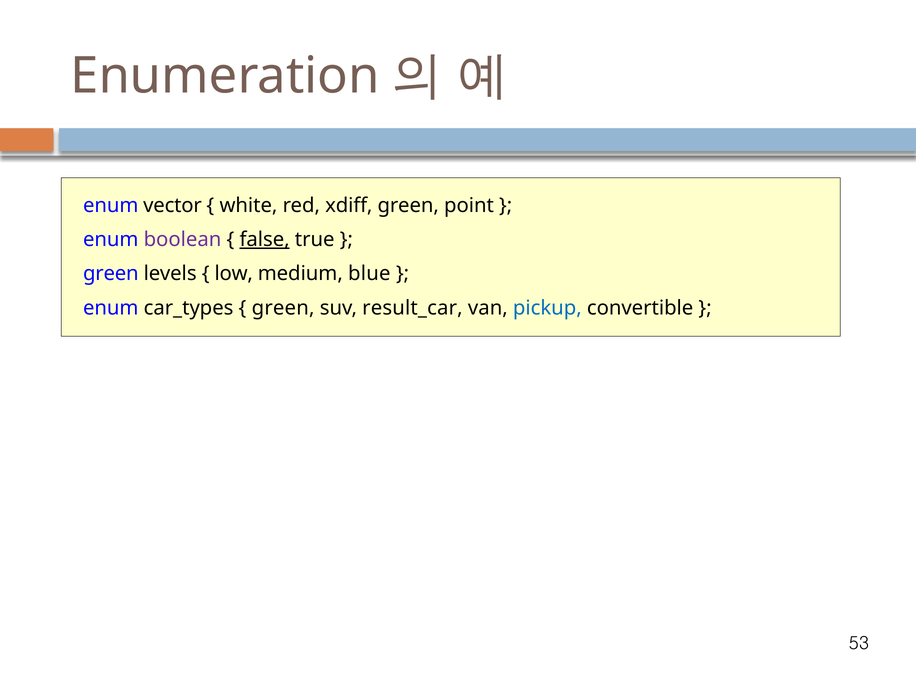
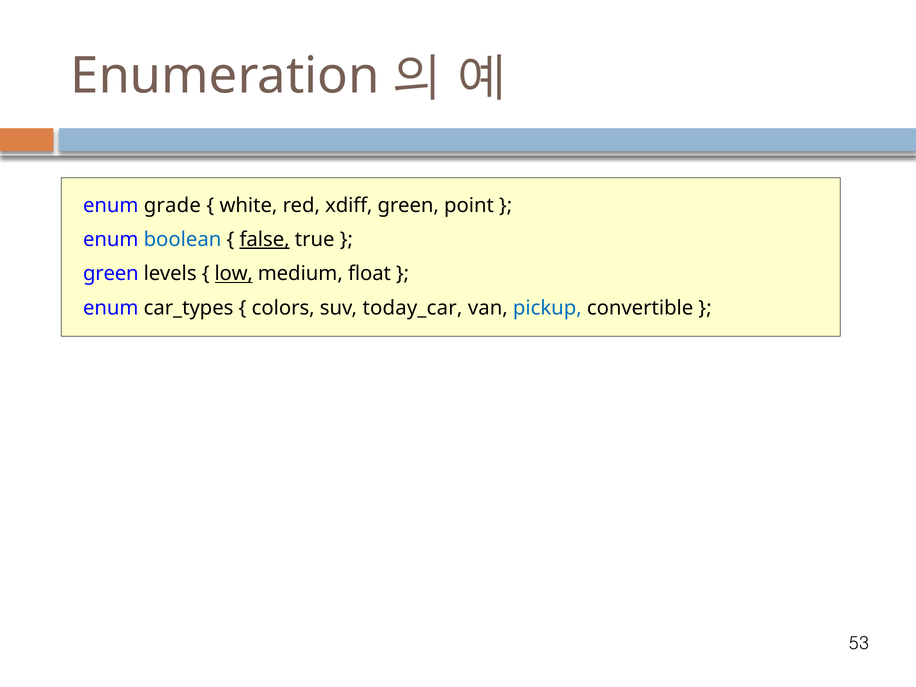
vector: vector -> grade (172, 205)
boolean colour: purple -> blue (182, 240)
low underline: none -> present (234, 274)
blue: blue -> float (369, 274)
green: green -> colors (283, 308)
result_car: result_car -> today_car (412, 308)
